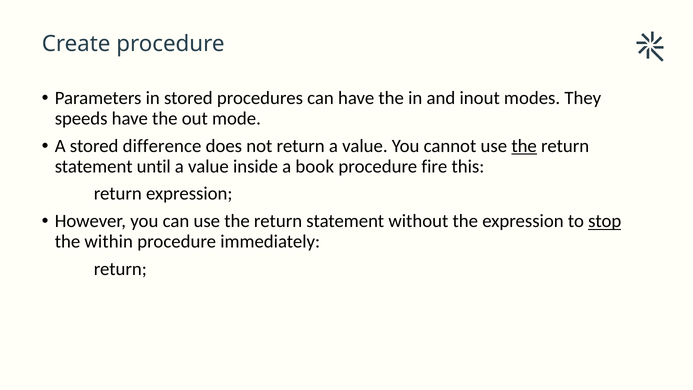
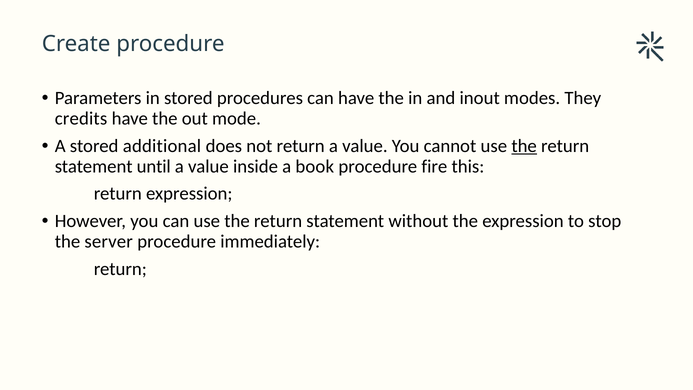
speeds: speeds -> credits (81, 118)
difference: difference -> additional (162, 146)
stop underline: present -> none (605, 221)
within: within -> server (109, 241)
